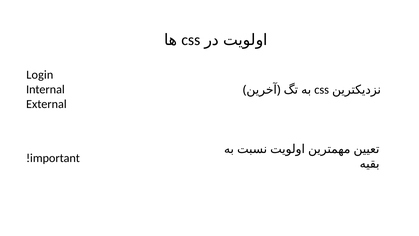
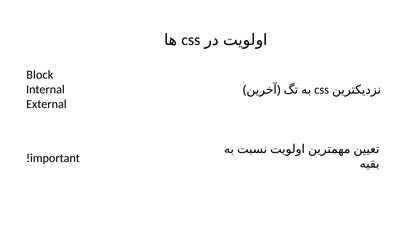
Login: Login -> Block (40, 75)
